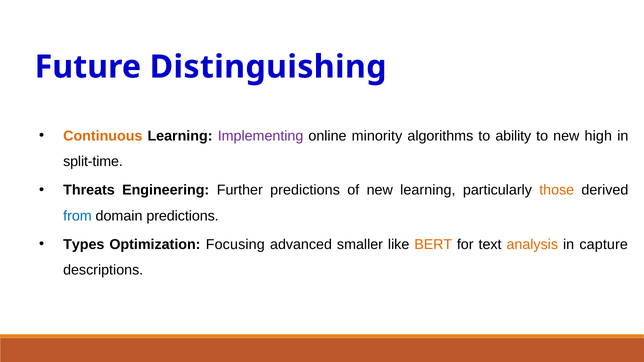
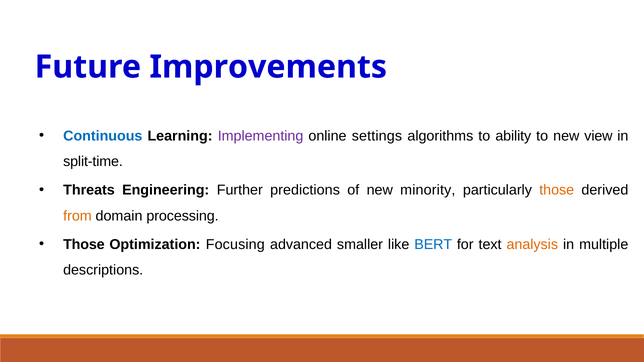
Distinguishing: Distinguishing -> Improvements (268, 67)
Continuous colour: orange -> blue (103, 136)
minority: minority -> settings (377, 136)
high: high -> view (598, 136)
new learning: learning -> minority (428, 190)
from colour: blue -> orange (77, 216)
domain predictions: predictions -> processing (183, 216)
Types: Types -> Those (84, 245)
BERT colour: orange -> blue (433, 245)
capture: capture -> multiple (604, 245)
